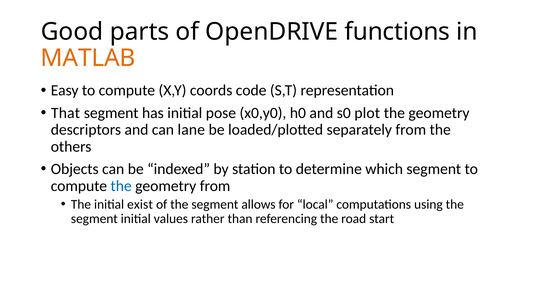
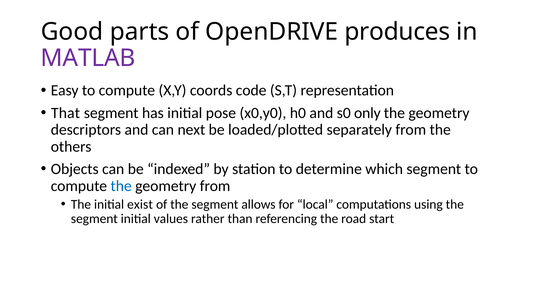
functions: functions -> produces (397, 32)
MATLAB colour: orange -> purple (88, 58)
plot: plot -> only (367, 113)
lane: lane -> next (191, 130)
